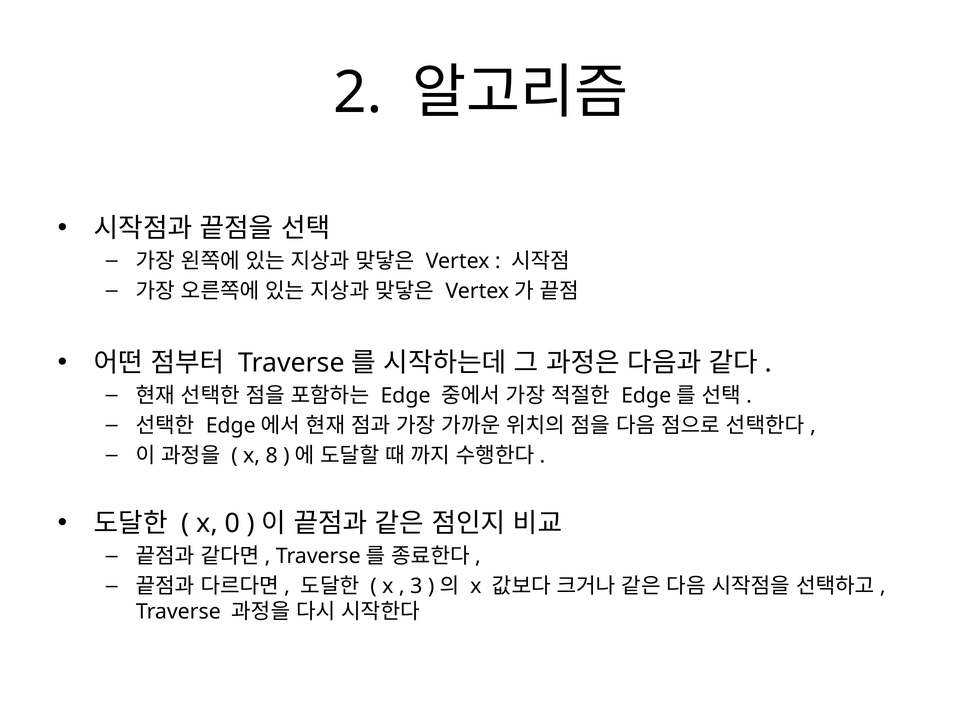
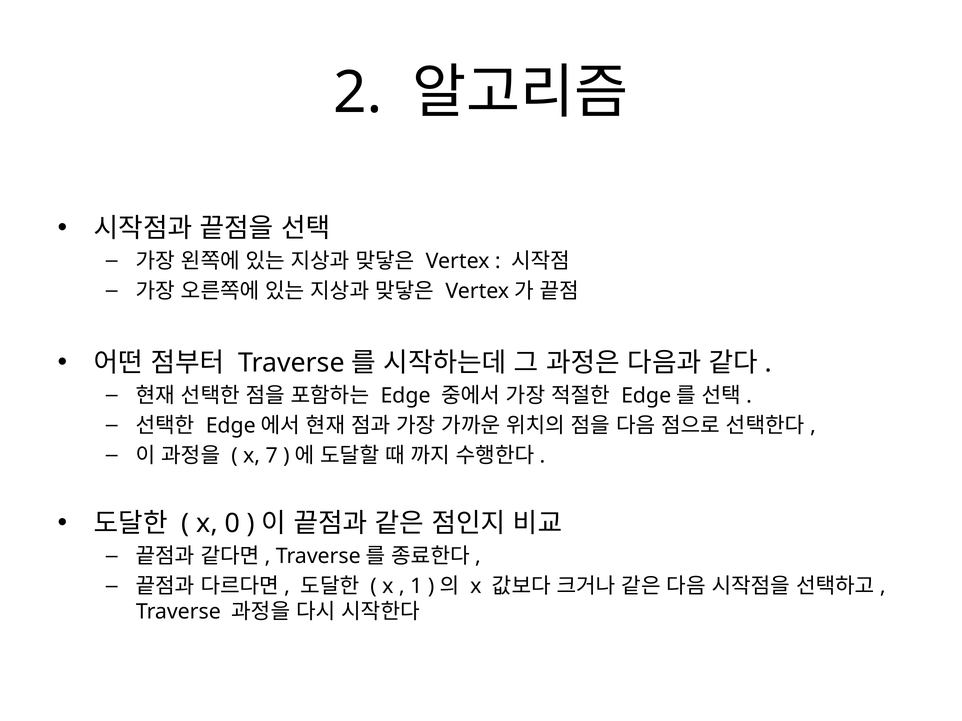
8: 8 -> 7 (272, 456)
3: 3 -> 1 (416, 587)
